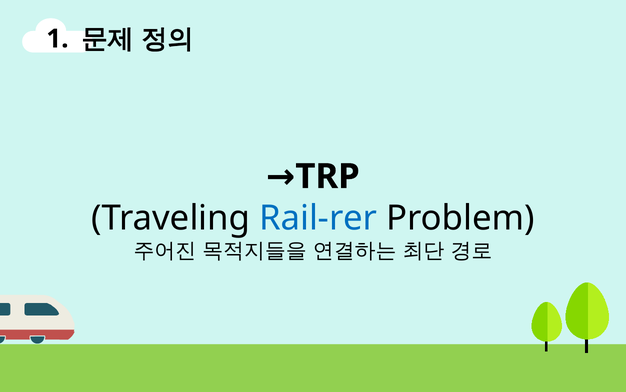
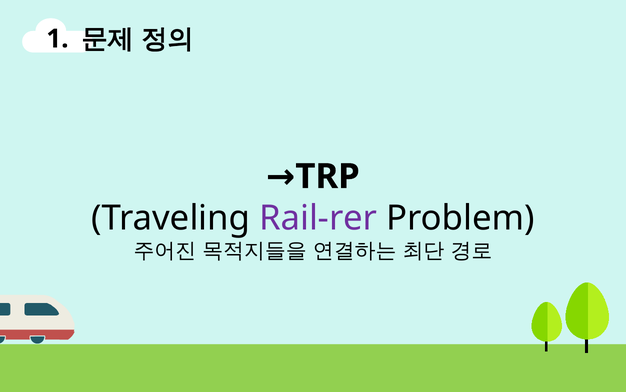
Rail-rer colour: blue -> purple (318, 218)
